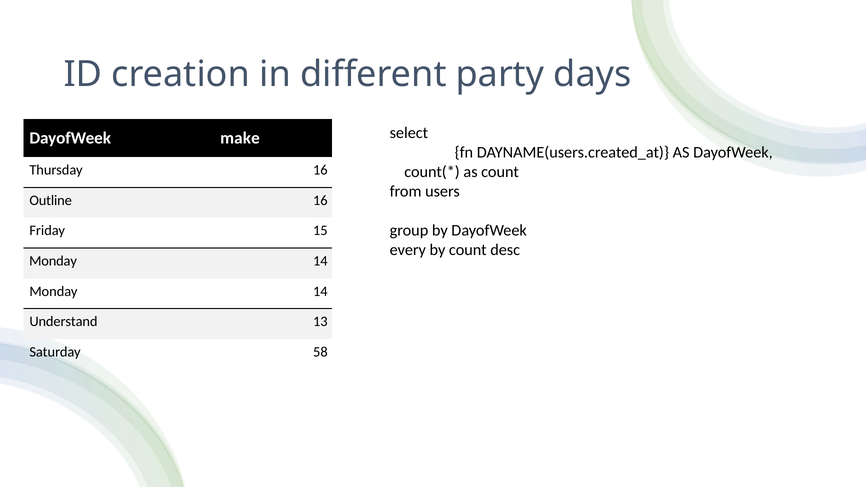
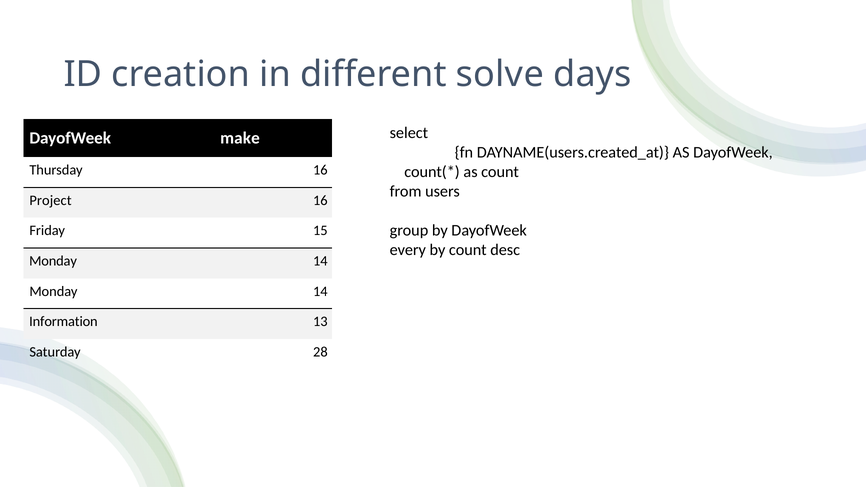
party: party -> solve (500, 74)
Outline: Outline -> Project (50, 200)
Understand: Understand -> Information (63, 322)
58: 58 -> 28 (320, 352)
